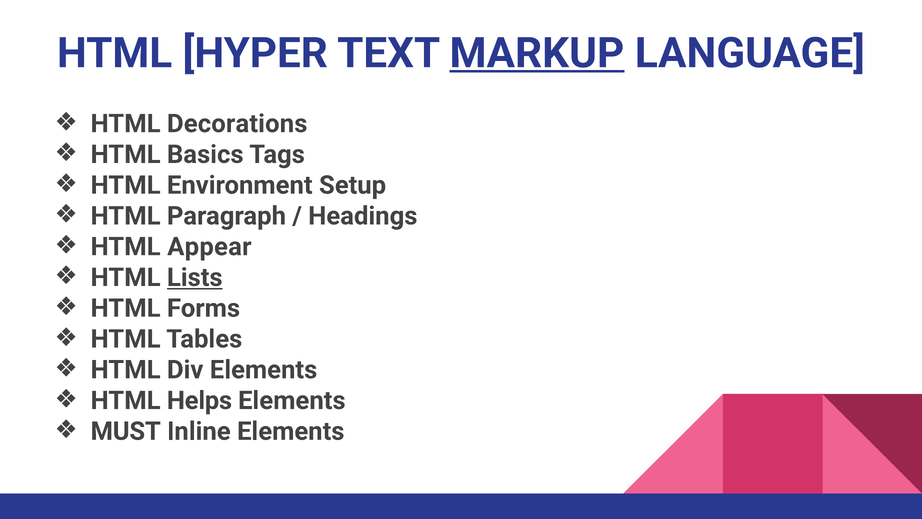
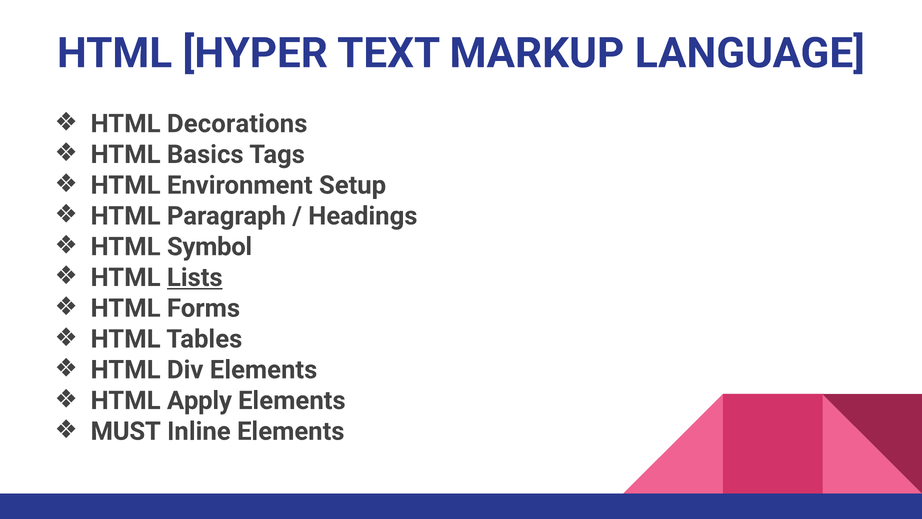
MARKUP underline: present -> none (537, 53)
Appear: Appear -> Symbol (210, 247)
Helps: Helps -> Apply (199, 400)
